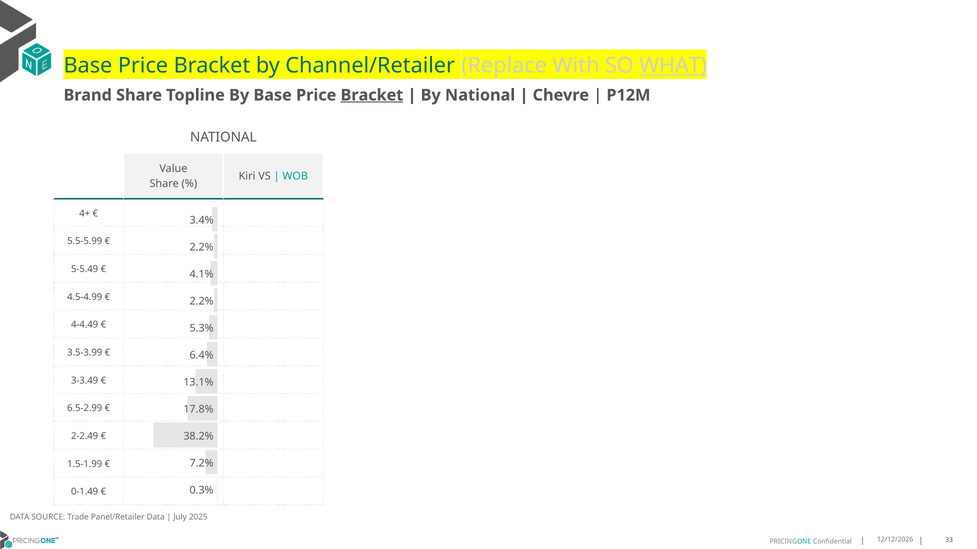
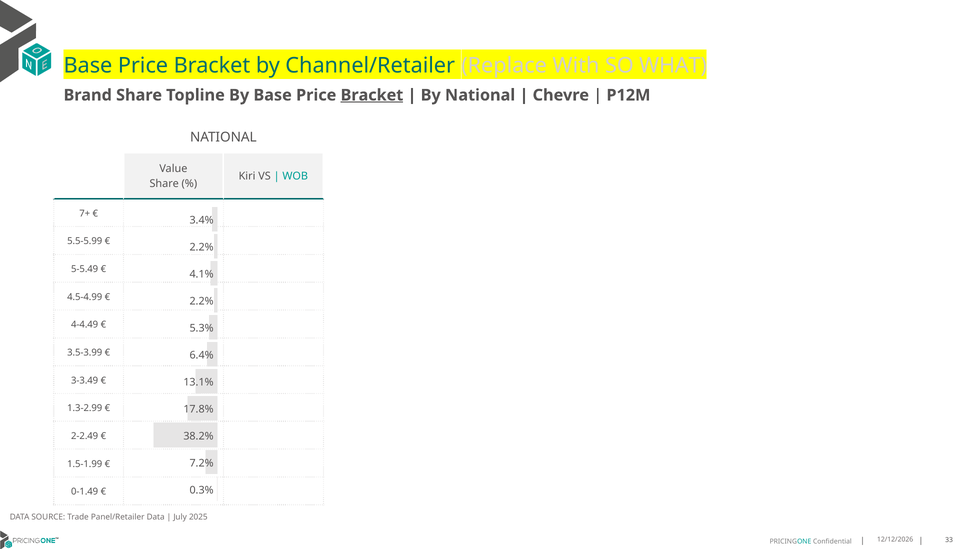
WHAT underline: present -> none (673, 66)
4+: 4+ -> 7+ (85, 214)
6.5-2.99: 6.5-2.99 -> 1.3-2.99 (85, 409)
